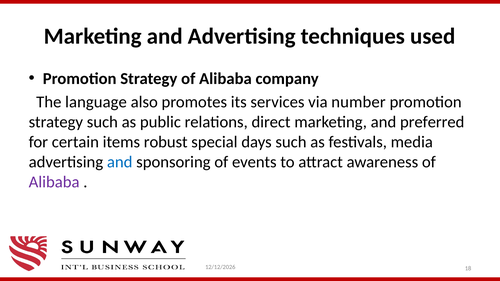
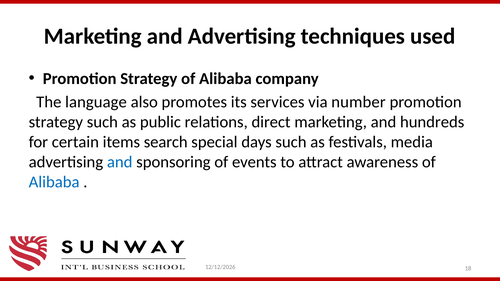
preferred: preferred -> hundreds (432, 122)
robust: robust -> search (166, 142)
Alibaba colour: purple -> blue (54, 182)
